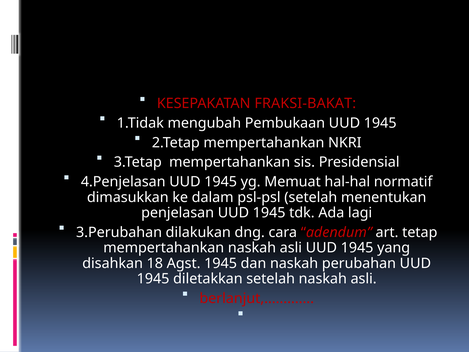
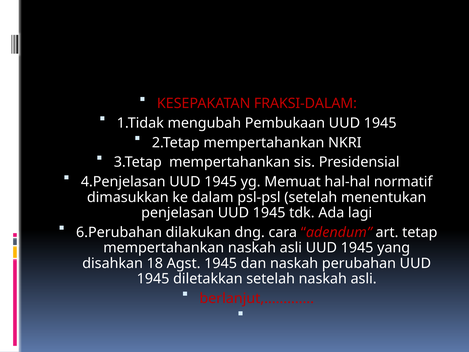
FRAKSI-BAKAT: FRAKSI-BAKAT -> FRAKSI-DALAM (305, 103)
3.Perubahan: 3.Perubahan -> 6.Perubahan (119, 232)
